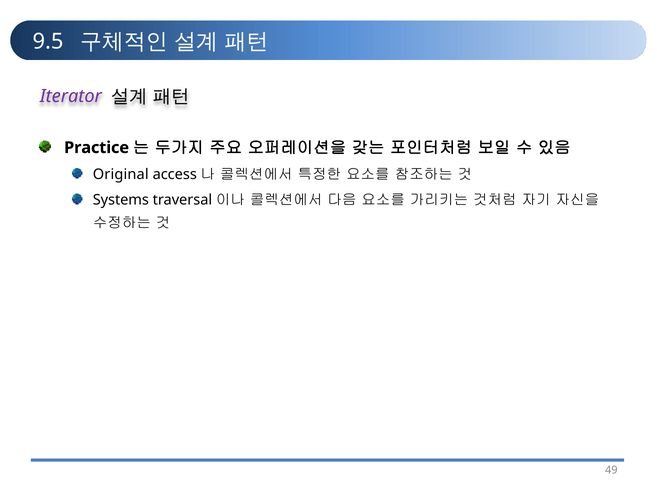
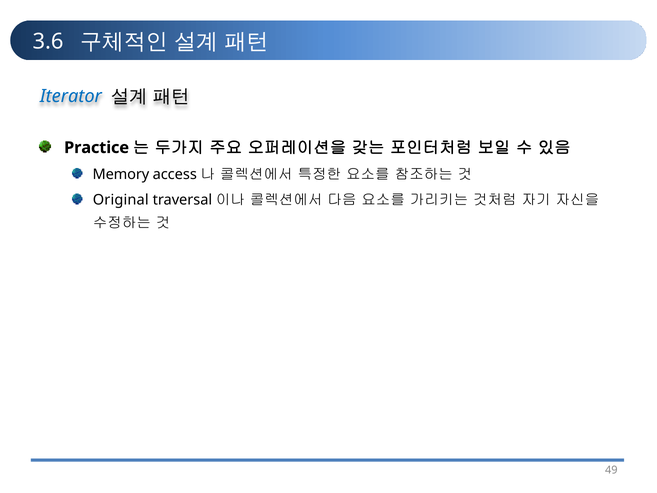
9.5: 9.5 -> 3.6 (48, 41)
Iterator colour: purple -> blue (71, 96)
Original: Original -> Memory (121, 174)
Systems: Systems -> Original (121, 200)
